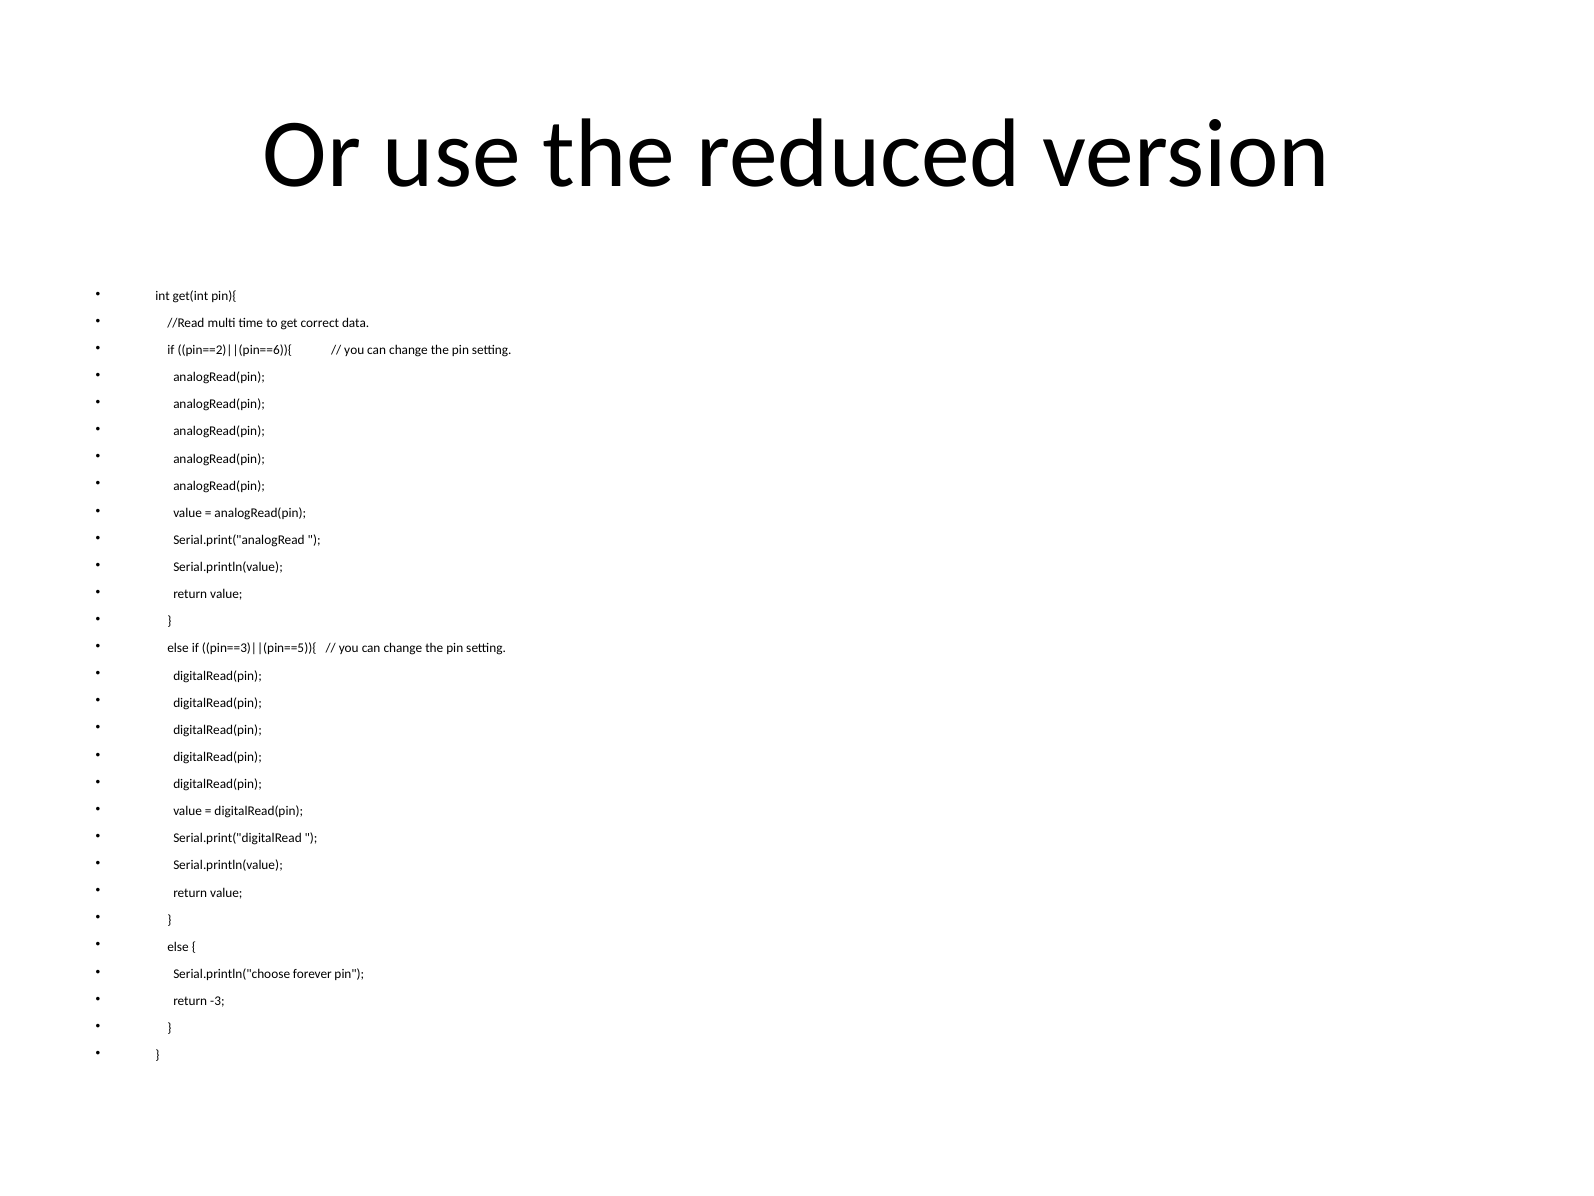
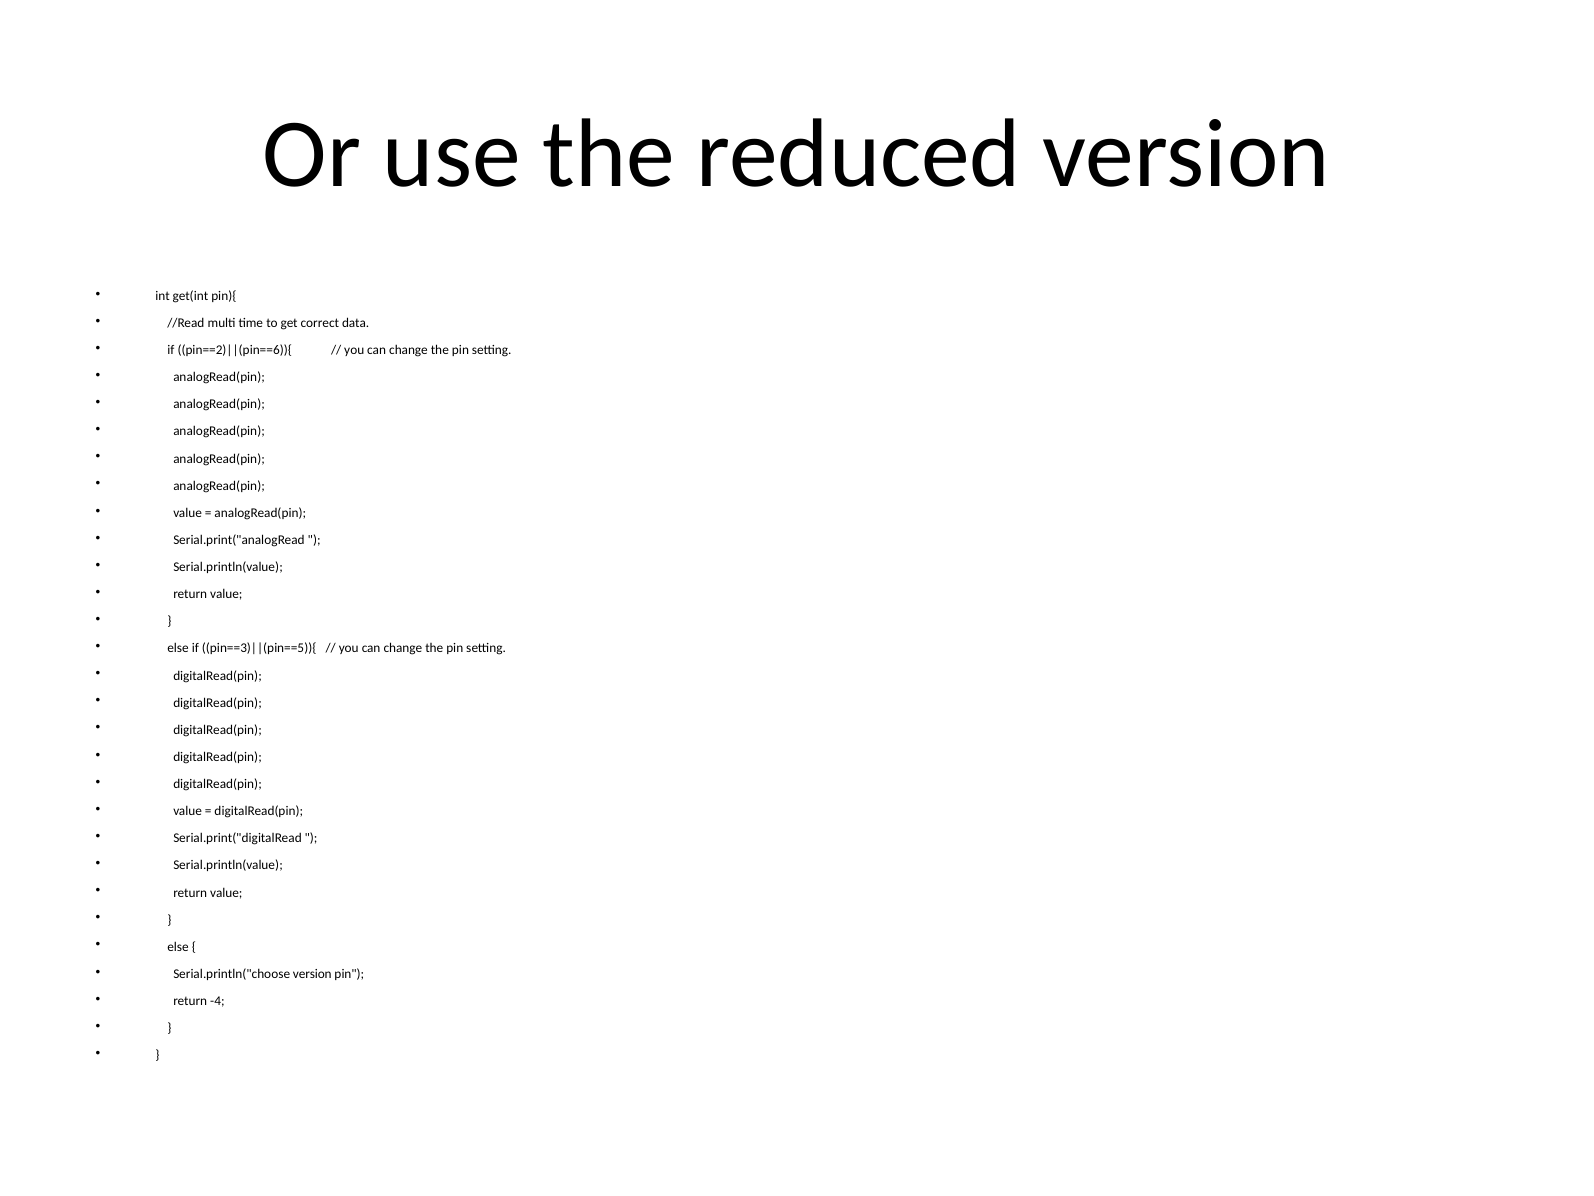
Serial.println("choose forever: forever -> version (312, 974)
-3: -3 -> -4 (217, 1001)
